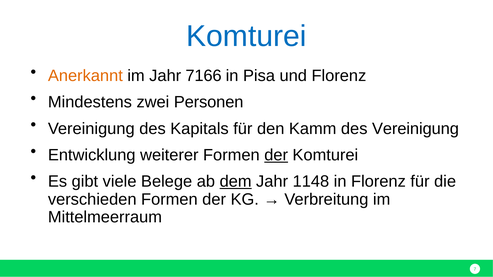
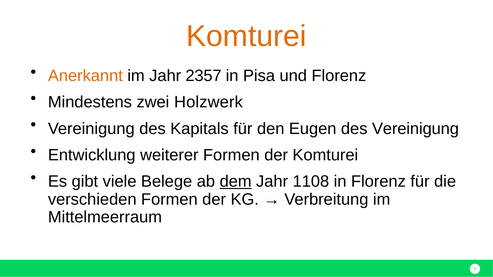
Komturei colour: blue -> orange (246, 36)
7166: 7166 -> 2357 (204, 76)
Personen: Personen -> Holzwerk (209, 102)
Kamm: Kamm -> Eugen (313, 129)
der underline: present -> none (276, 155)
1148: 1148 -> 1108 (311, 182)
